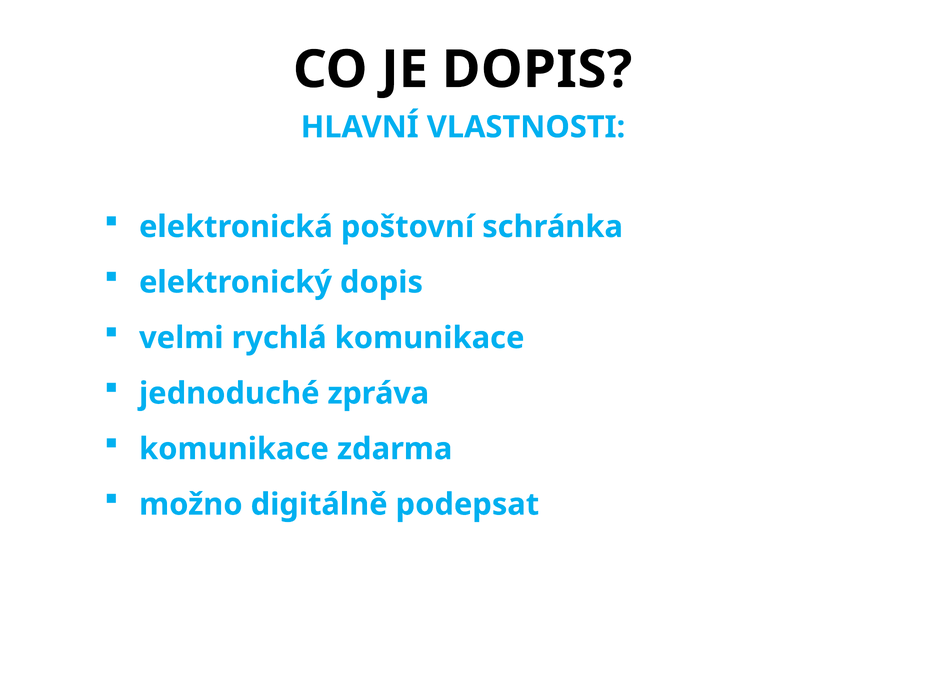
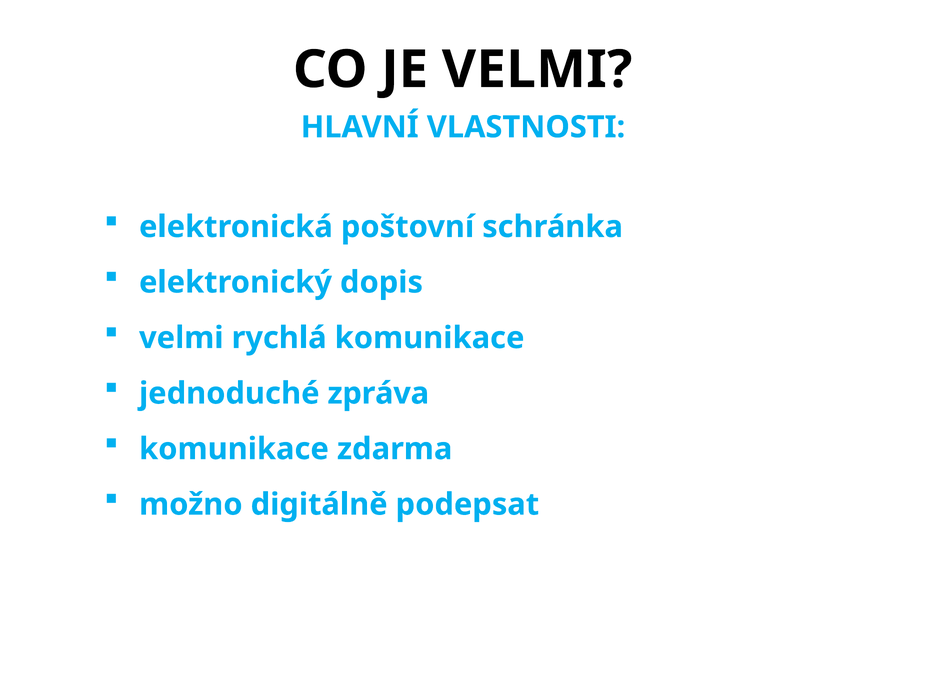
JE DOPIS: DOPIS -> VELMI (537, 70)
